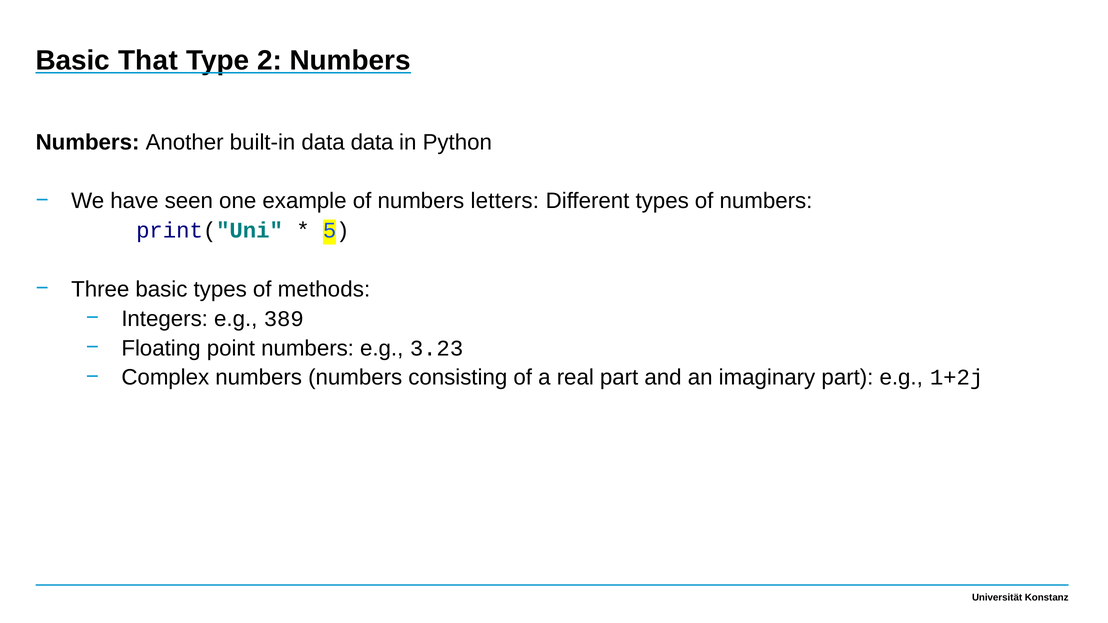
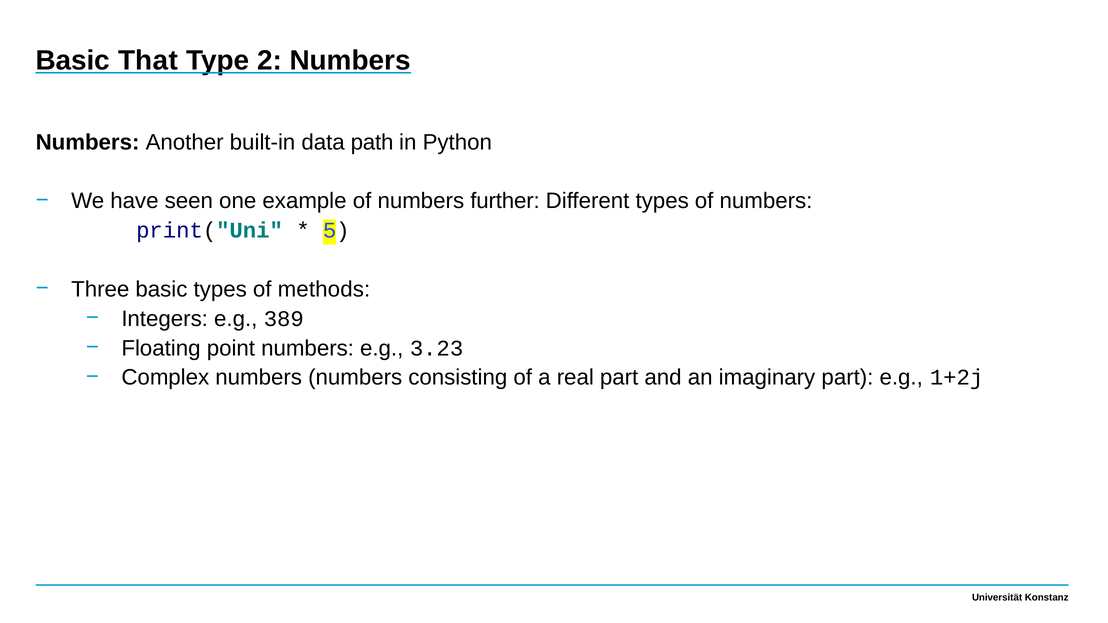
data data: data -> path (372, 142)
letters: letters -> further (505, 201)
